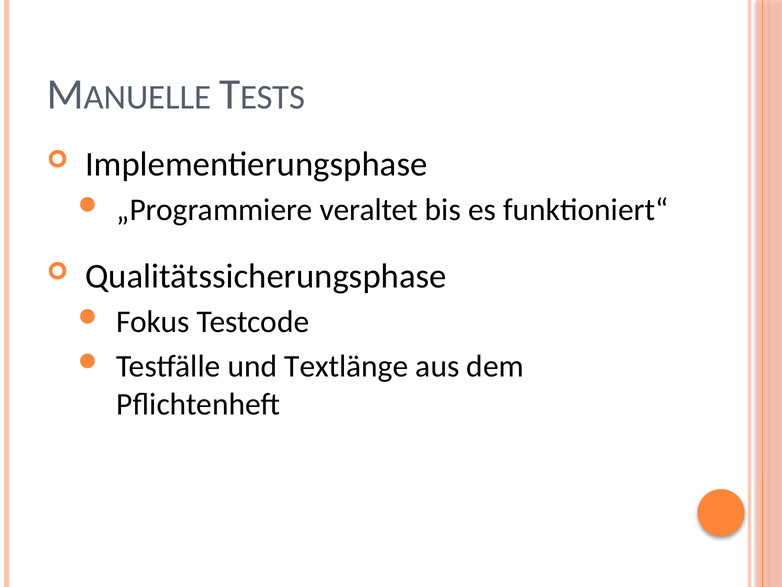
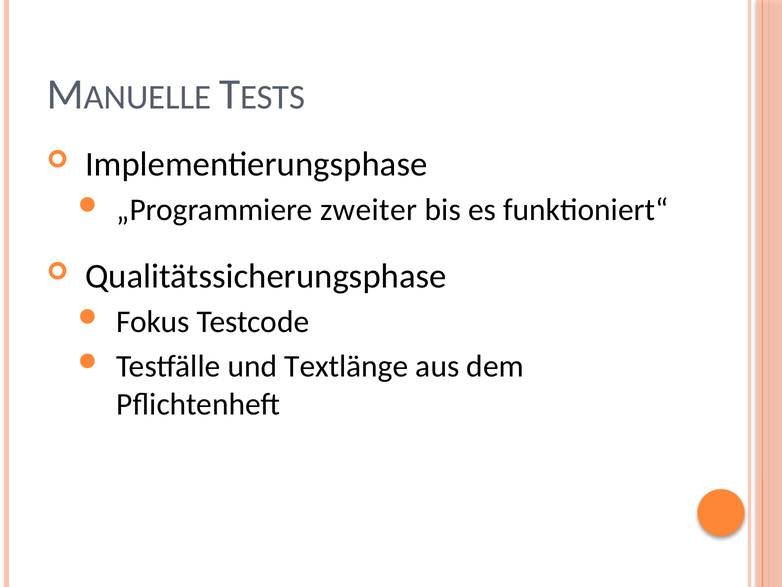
veraltet: veraltet -> zweiter (369, 210)
